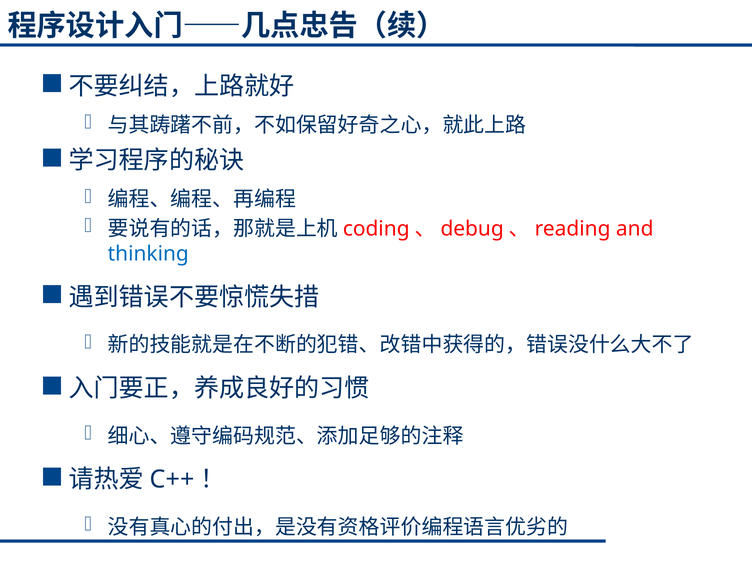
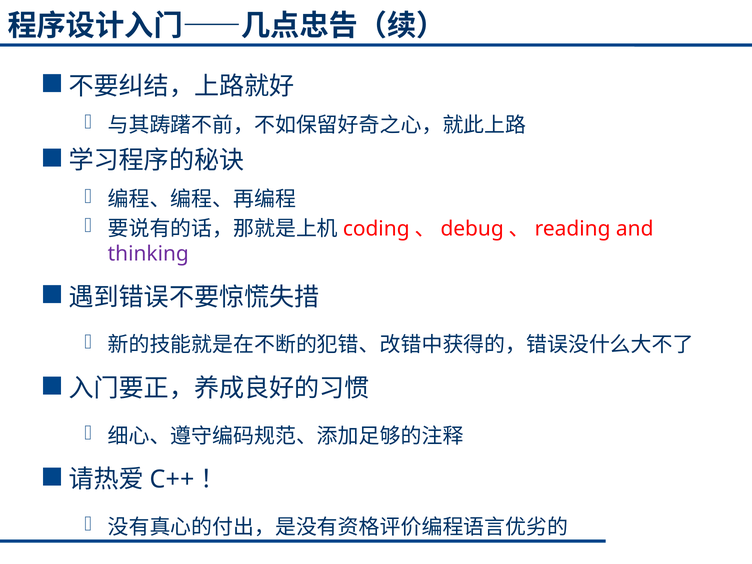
thinking colour: blue -> purple (148, 254)
